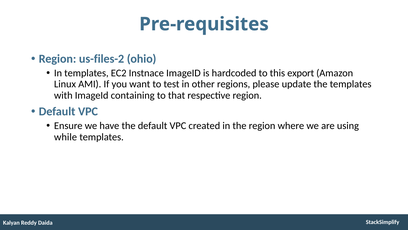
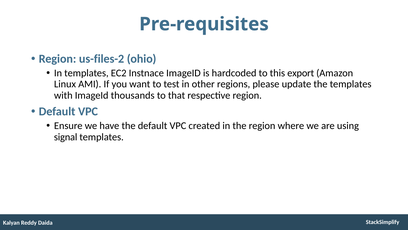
containing: containing -> thousands (133, 95)
while: while -> signal (66, 137)
